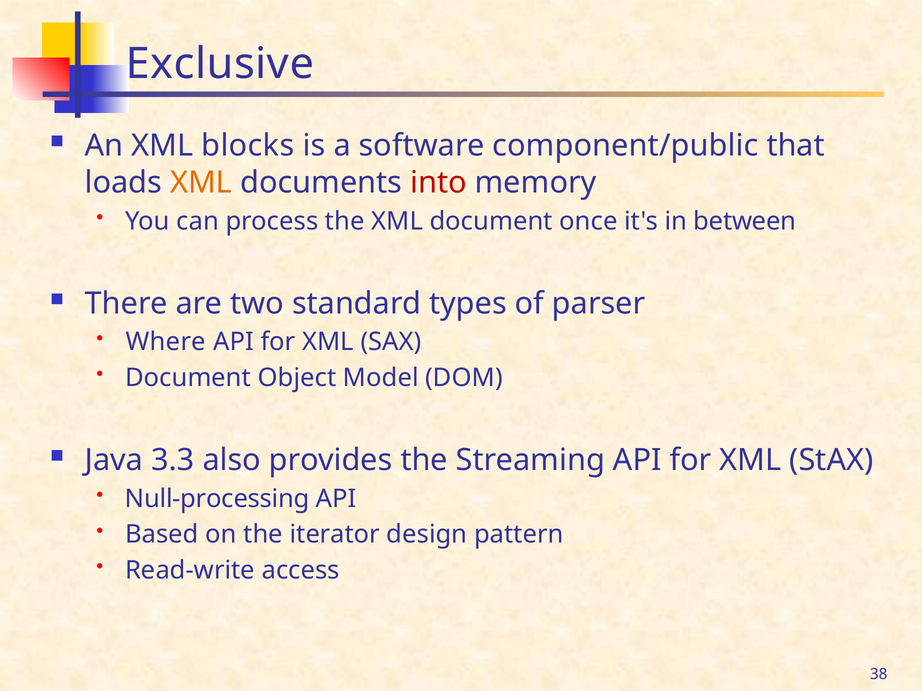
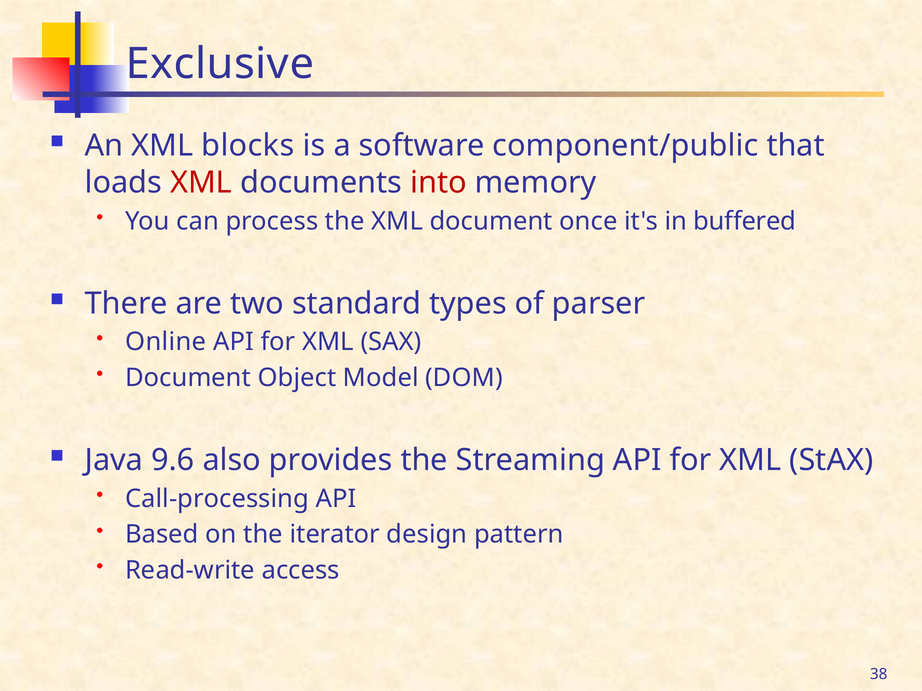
XML colour: orange -> red (201, 183)
between: between -> buffered (745, 221)
Where: Where -> Online (166, 342)
3.3: 3.3 -> 9.6 (173, 460)
Null-processing: Null-processing -> Call-processing (217, 499)
